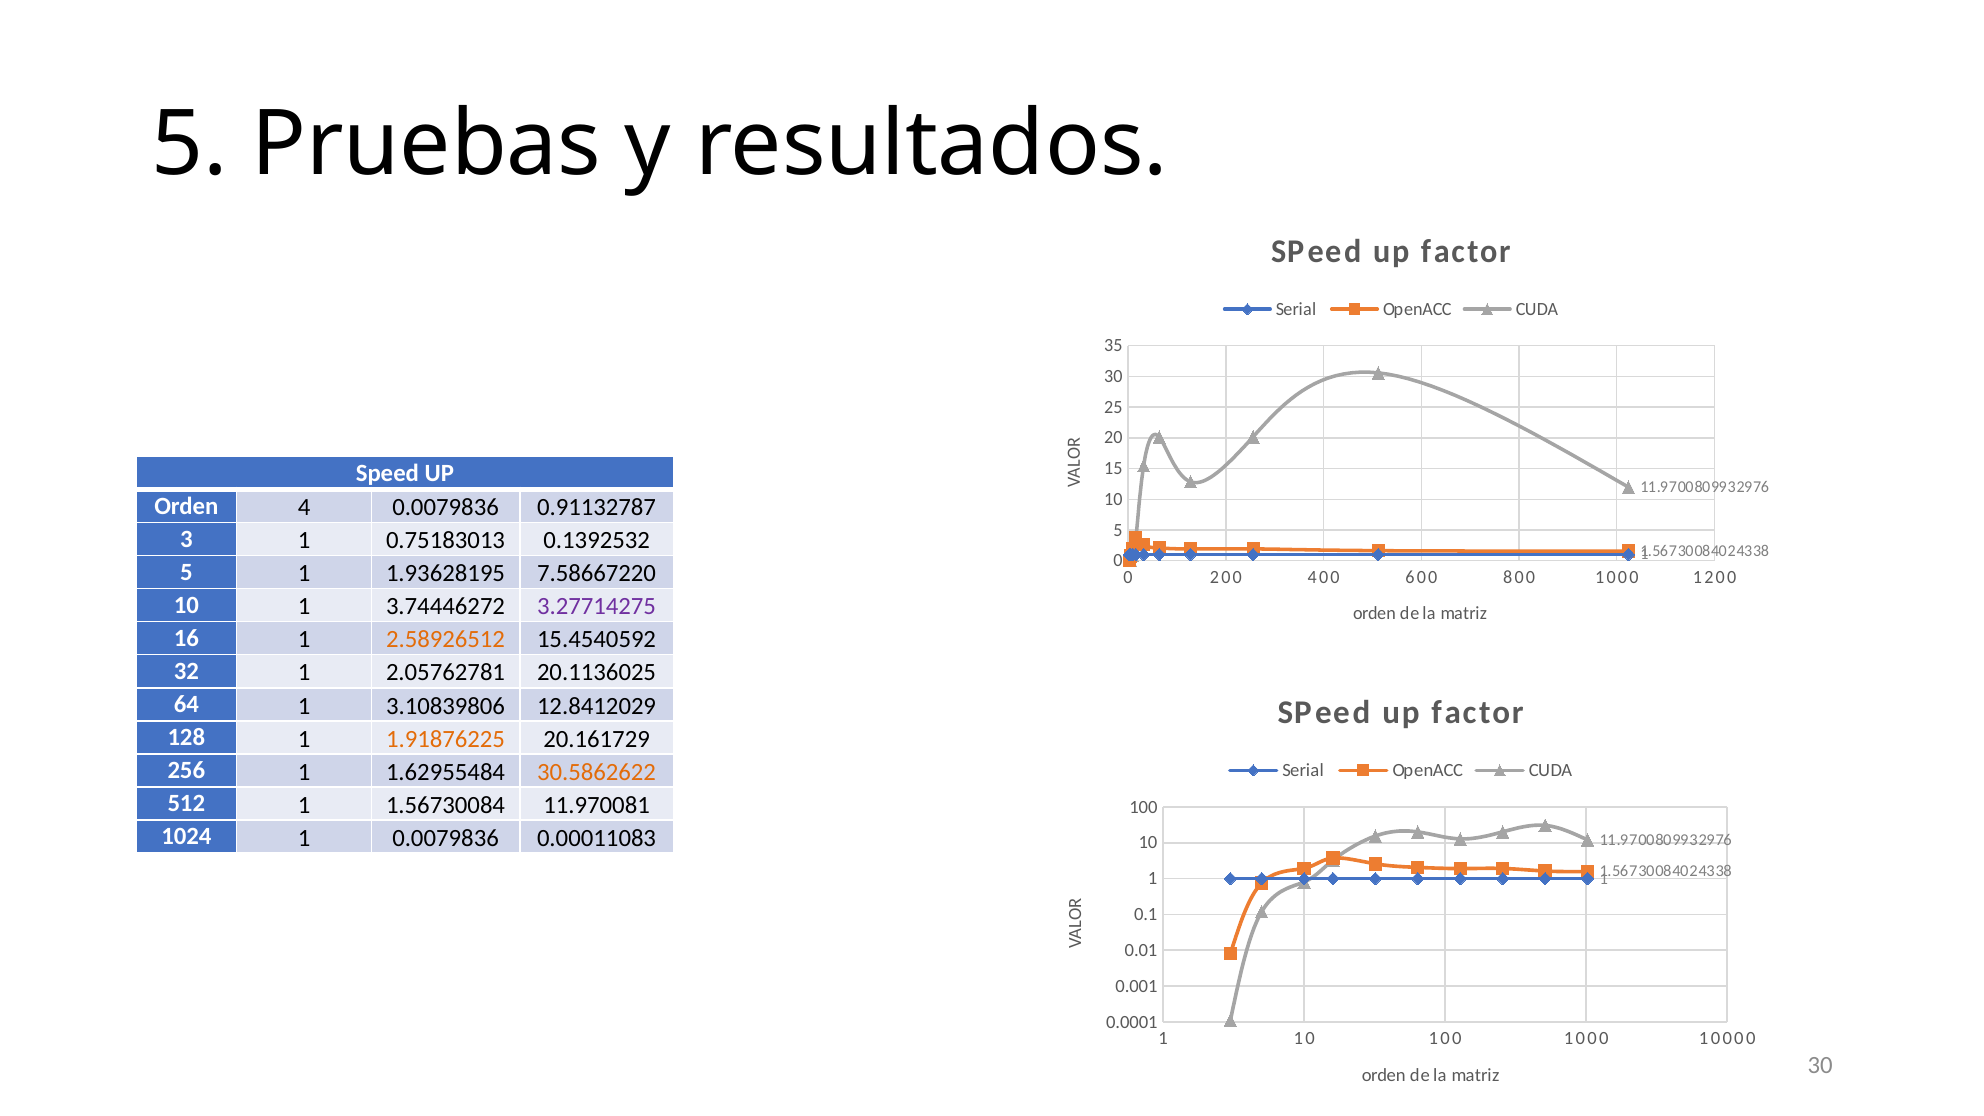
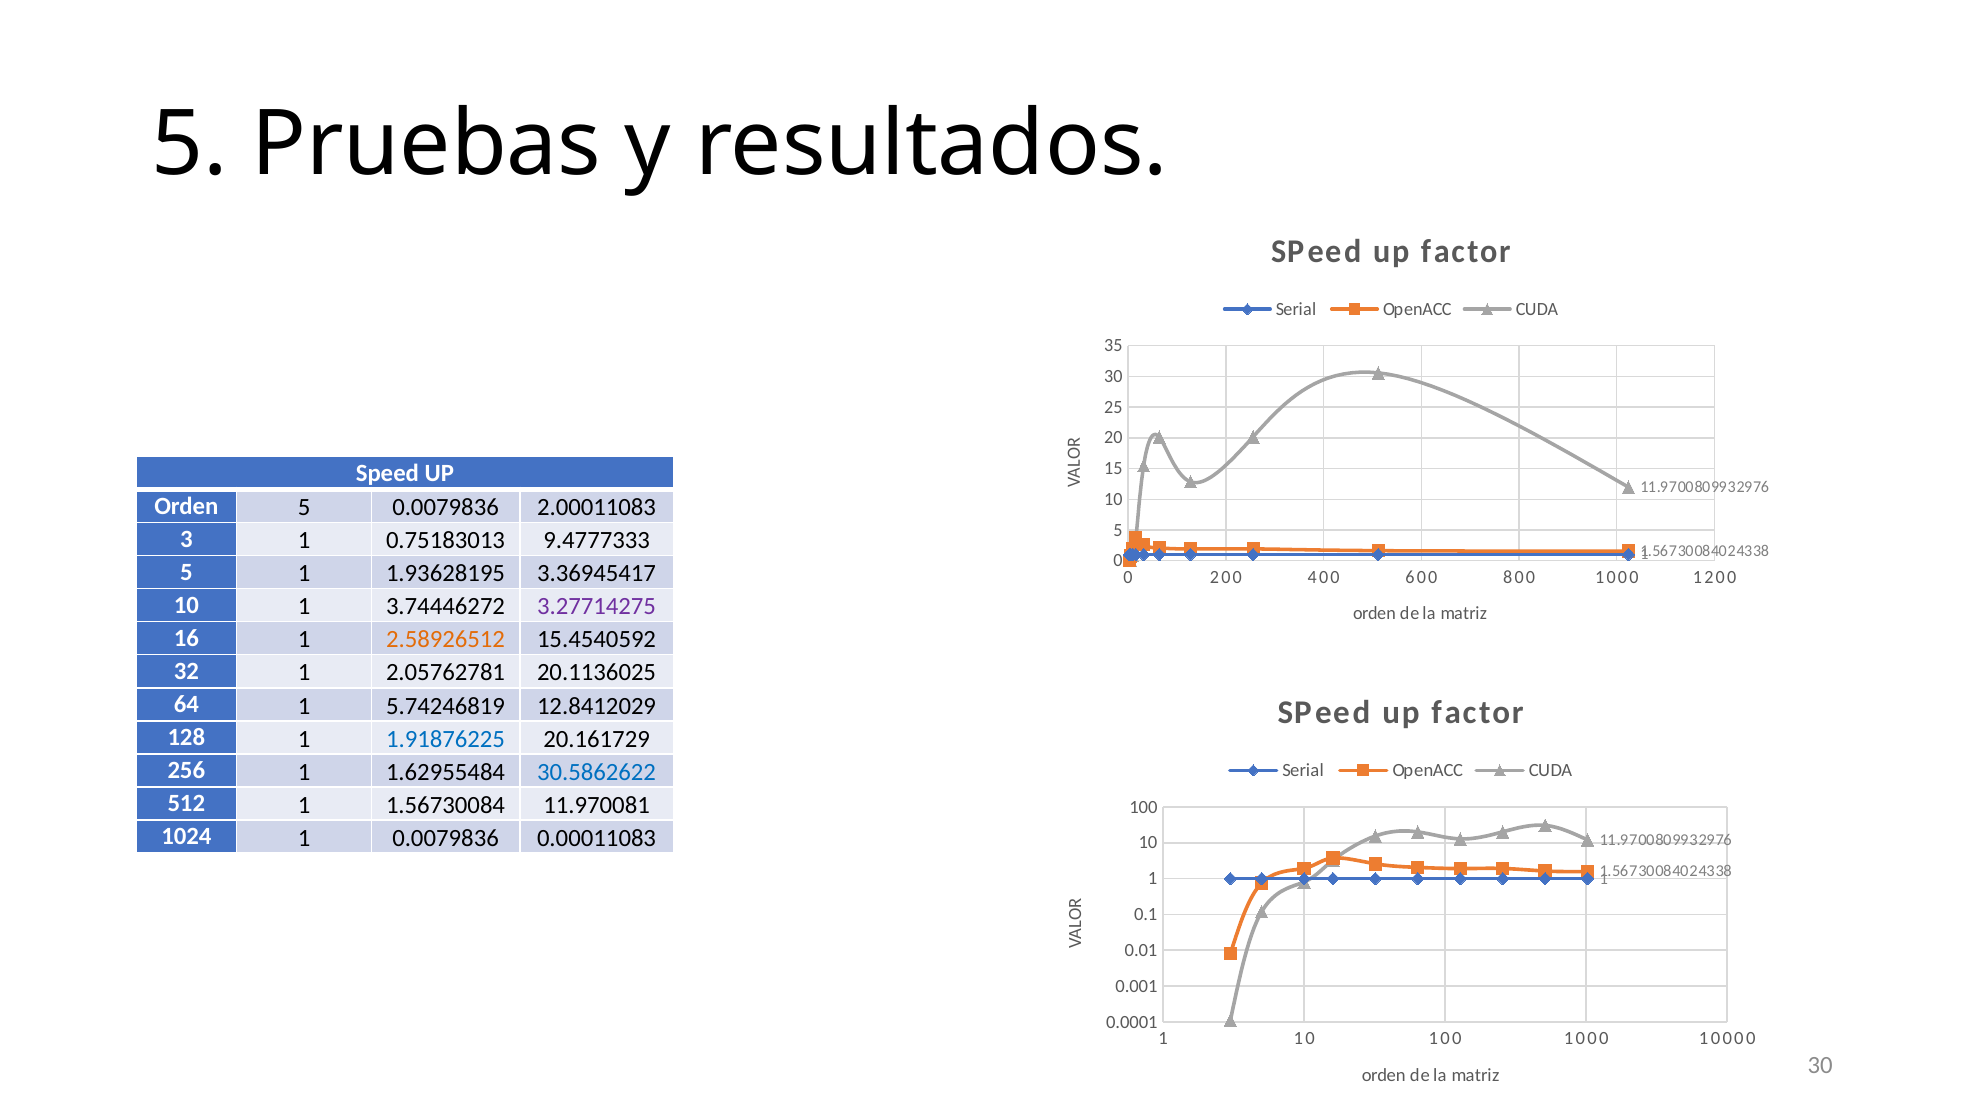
Orden 4: 4 -> 5 (304, 508)
0.91132787: 0.91132787 -> 2.00011083 (597, 508)
0.1392532: 0.1392532 -> 9.4777333 (597, 541)
7.58667220: 7.58667220 -> 3.36945417 (597, 574)
3.10839806: 3.10839806 -> 5.74246819 (446, 706)
1.91876225 colour: orange -> blue (446, 739)
30.5862622 colour: orange -> blue (597, 772)
